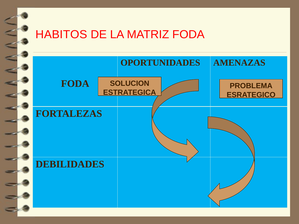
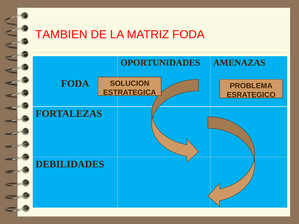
HABITOS: HABITOS -> TAMBIEN (61, 34)
